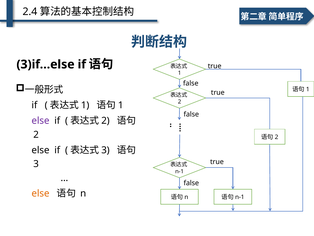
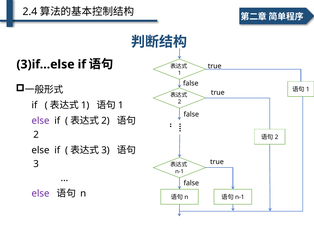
else colour: orange -> purple (40, 193)
